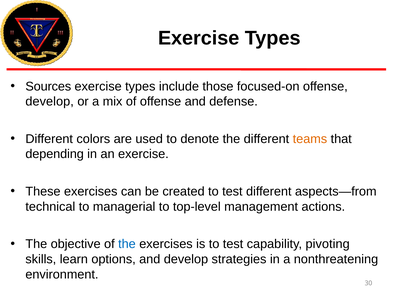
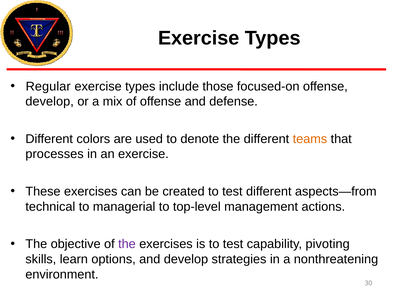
Sources: Sources -> Regular (48, 86)
depending: depending -> processes (55, 154)
the colour: blue -> purple (127, 244)
